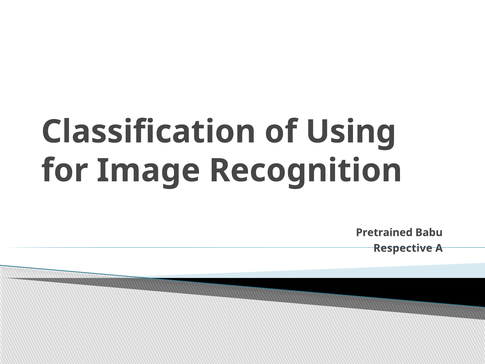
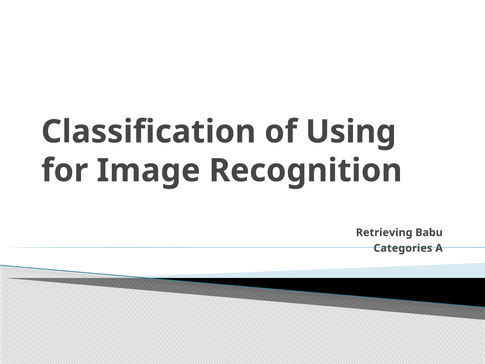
Pretrained: Pretrained -> Retrieving (384, 232)
Respective: Respective -> Categories (403, 248)
